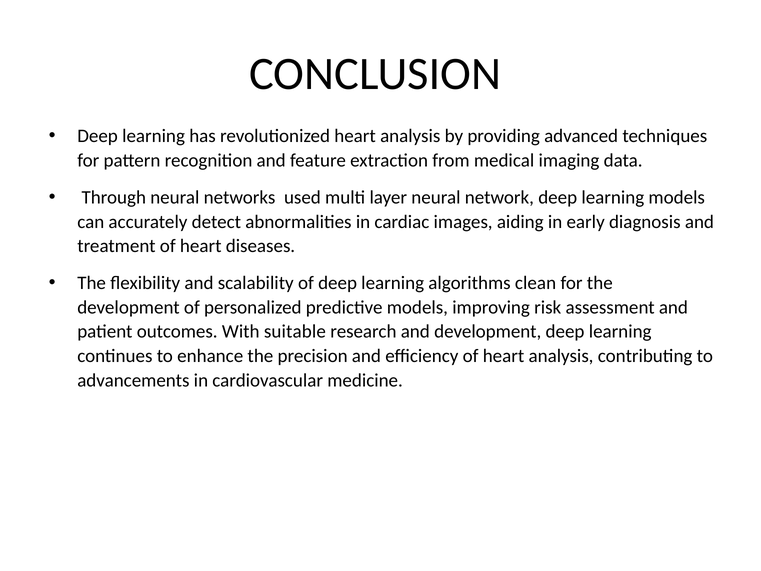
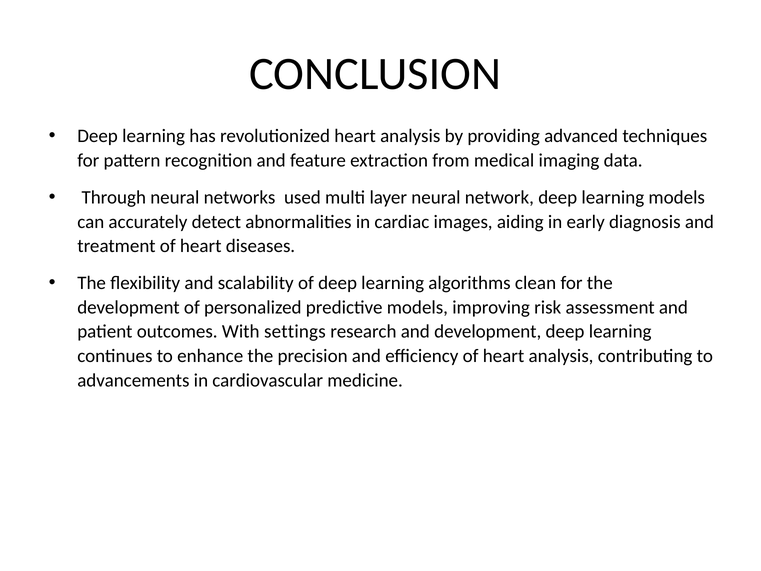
suitable: suitable -> settings (295, 332)
